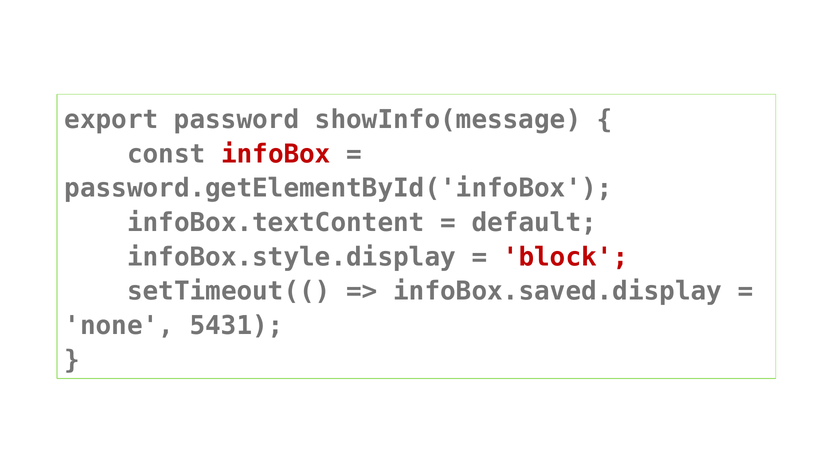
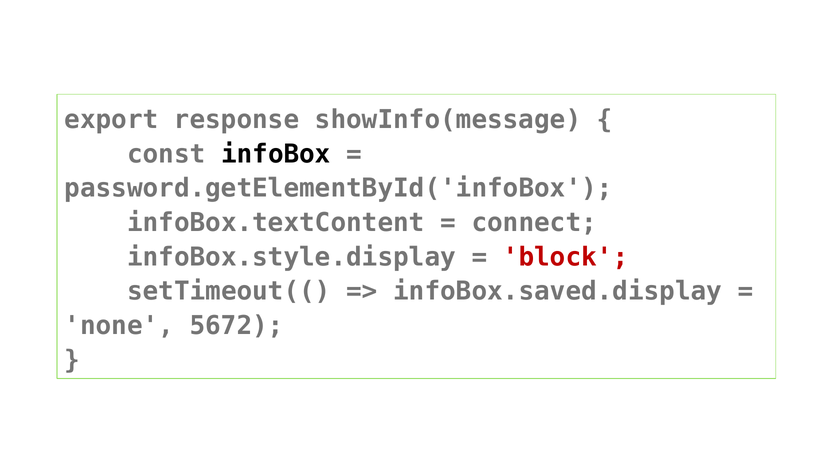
password: password -> response (237, 120)
infoBox colour: red -> black (276, 154)
default: default -> connect (534, 223)
5431: 5431 -> 5672 (237, 326)
